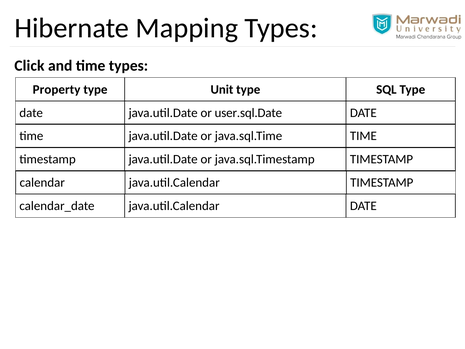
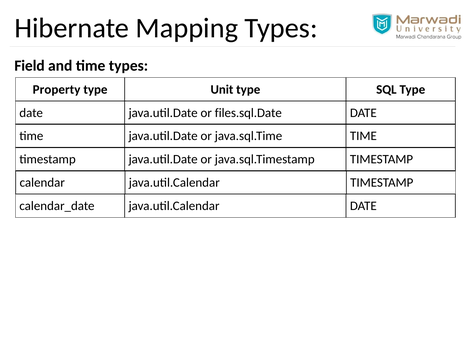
Click: Click -> Field (29, 66)
user.sql.Date: user.sql.Date -> files.sql.Date (248, 113)
